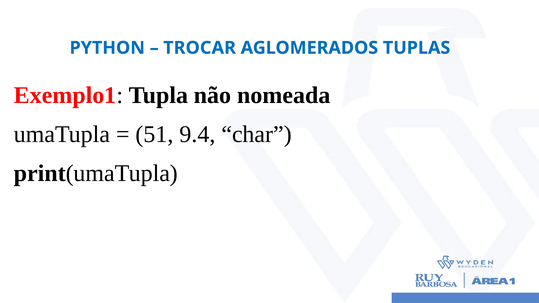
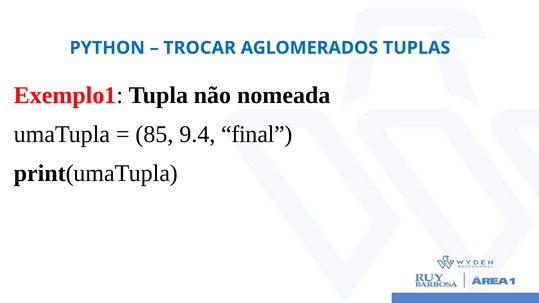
51: 51 -> 85 (155, 134)
char: char -> final (257, 134)
